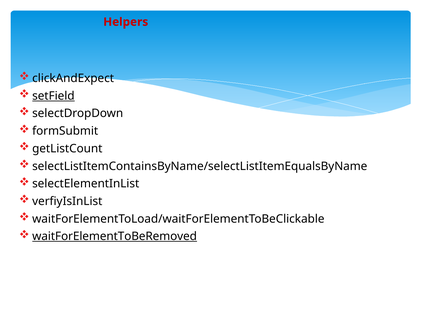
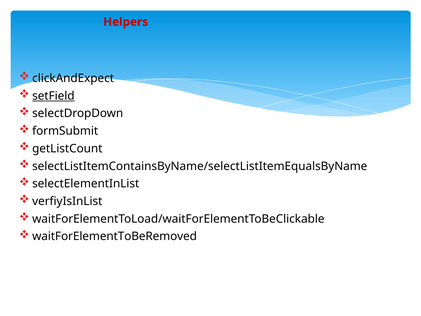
waitForElementToBeRemoved underline: present -> none (115, 236)
